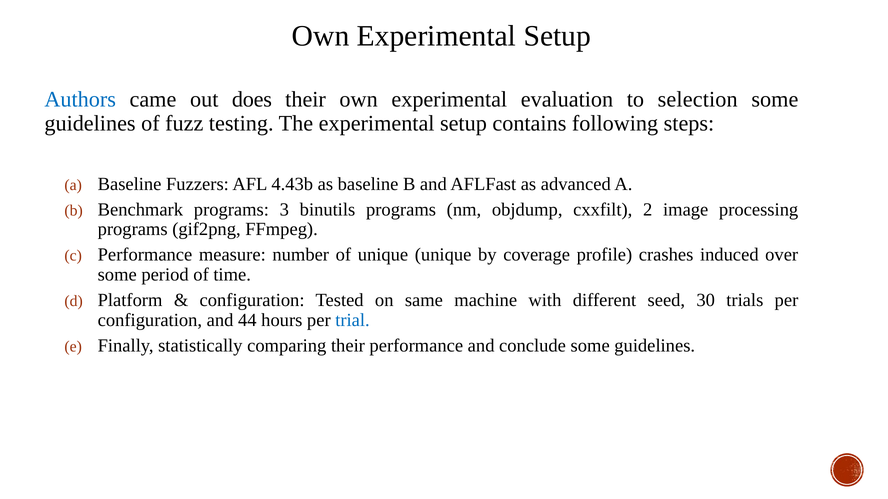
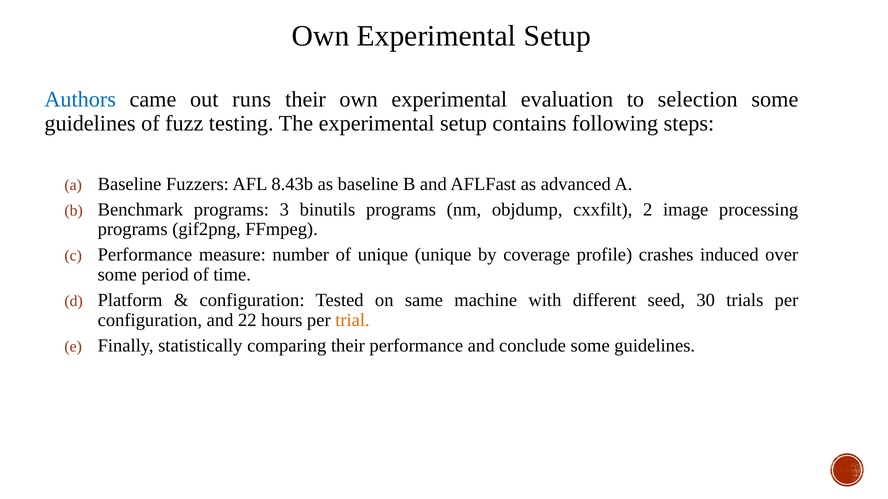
does: does -> runs (252, 99)
4.43b: 4.43b -> 8.43b (292, 184)
44: 44 -> 22 (247, 321)
trial colour: blue -> orange (353, 321)
